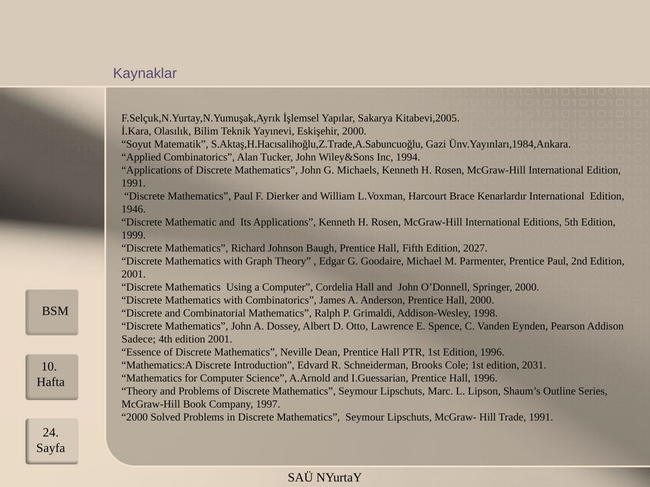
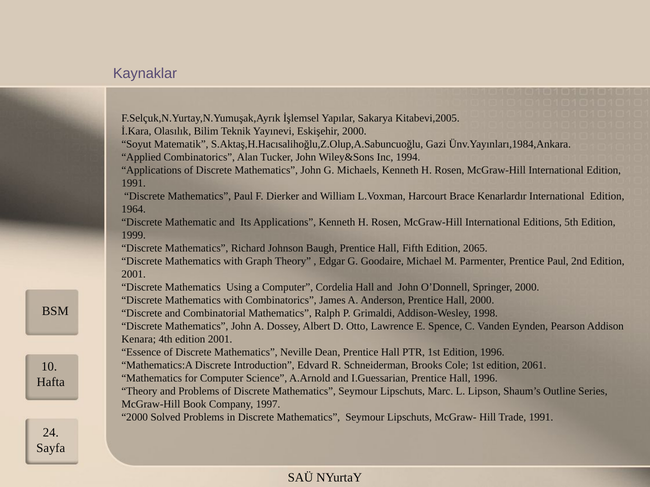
S.Aktaş,H.Hacısalihoğlu,Z.Trade,A.Sabuncuoğlu: S.Aktaş,H.Hacısalihoğlu,Z.Trade,A.Sabuncuoğlu -> S.Aktaş,H.Hacısalihoğlu,Z.Olup,A.Sabuncuoğlu (317, 144)
1946: 1946 -> 1964 (134, 209)
2027: 2027 -> 2065 (475, 248)
Sadece: Sadece -> Kenara (139, 339)
2031: 2031 -> 2061 (534, 365)
